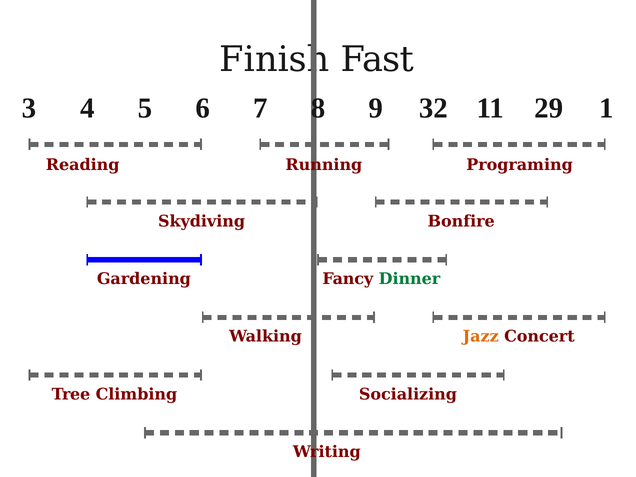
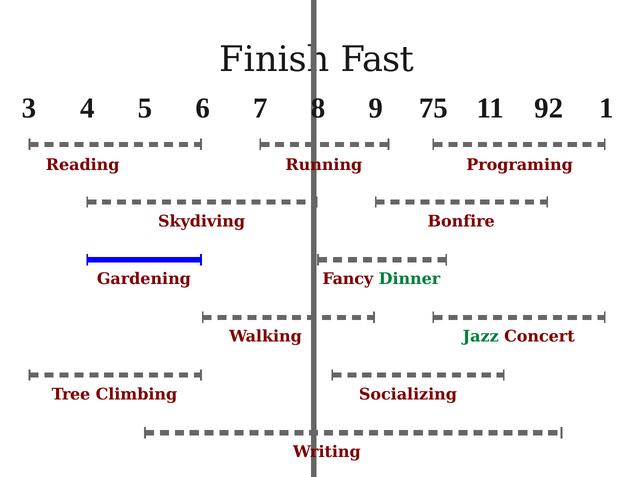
32: 32 -> 75 (433, 108)
29: 29 -> 92 (549, 108)
Jazz colour: orange -> green (481, 337)
